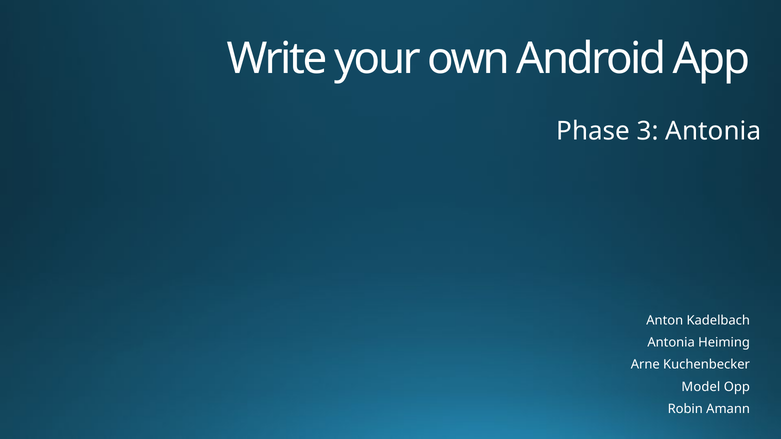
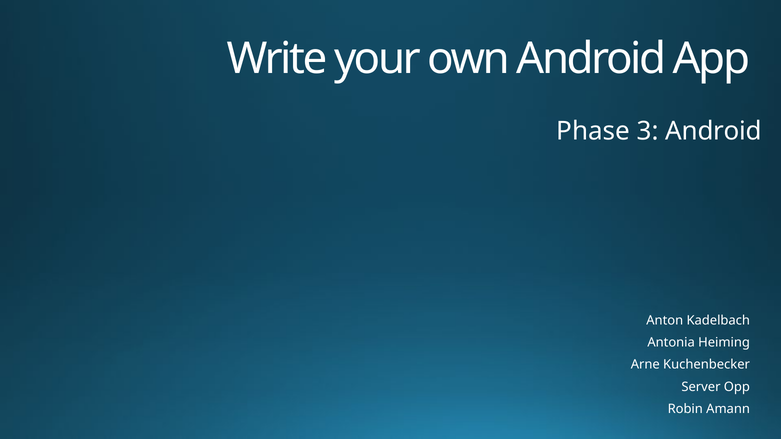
3 Antonia: Antonia -> Android (714, 131)
Model: Model -> Server (701, 387)
